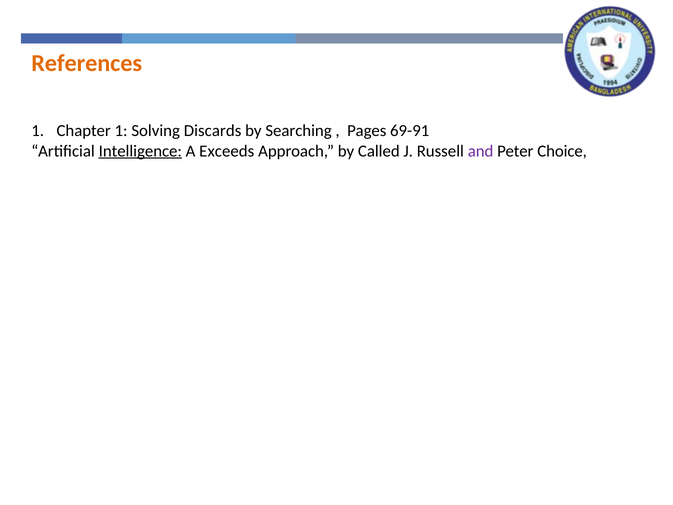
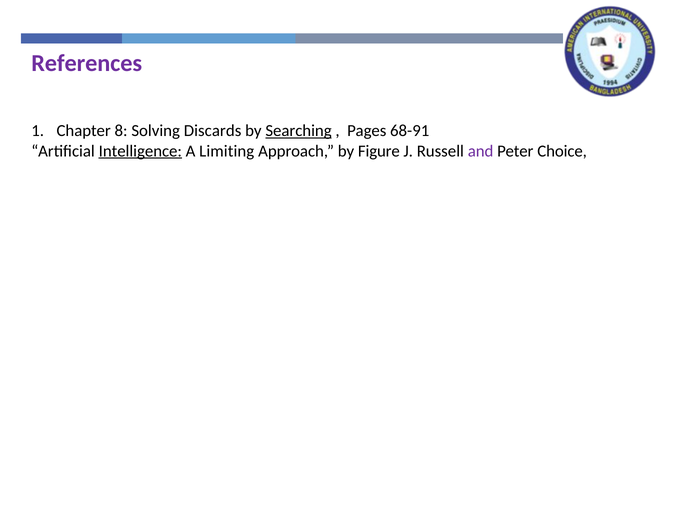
References colour: orange -> purple (87, 63)
Chapter 1: 1 -> 8 (121, 131)
Searching underline: none -> present (299, 131)
69-91: 69-91 -> 68-91 (410, 131)
Exceeds: Exceeds -> Limiting (227, 151)
Called: Called -> Figure (379, 151)
